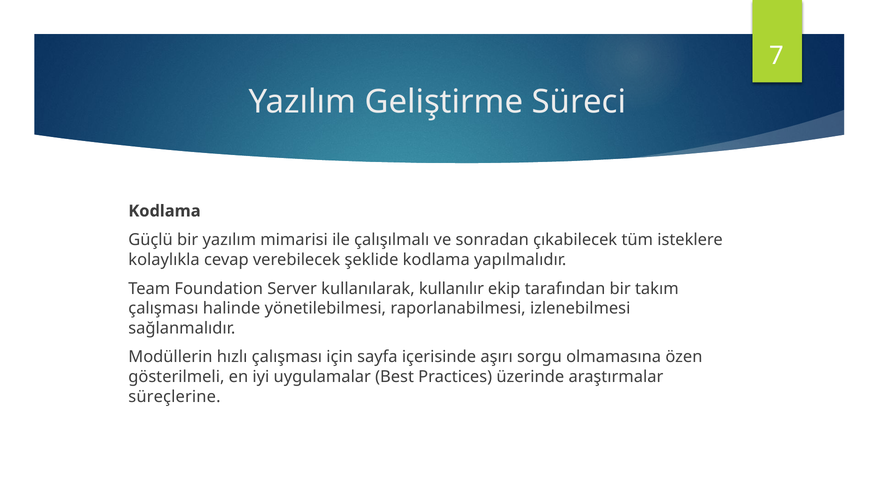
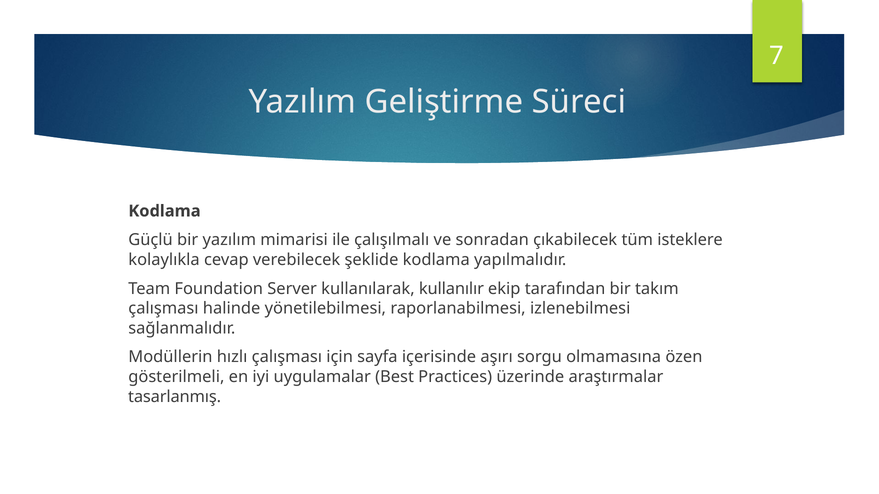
süreçlerine: süreçlerine -> tasarlanmış (175, 397)
